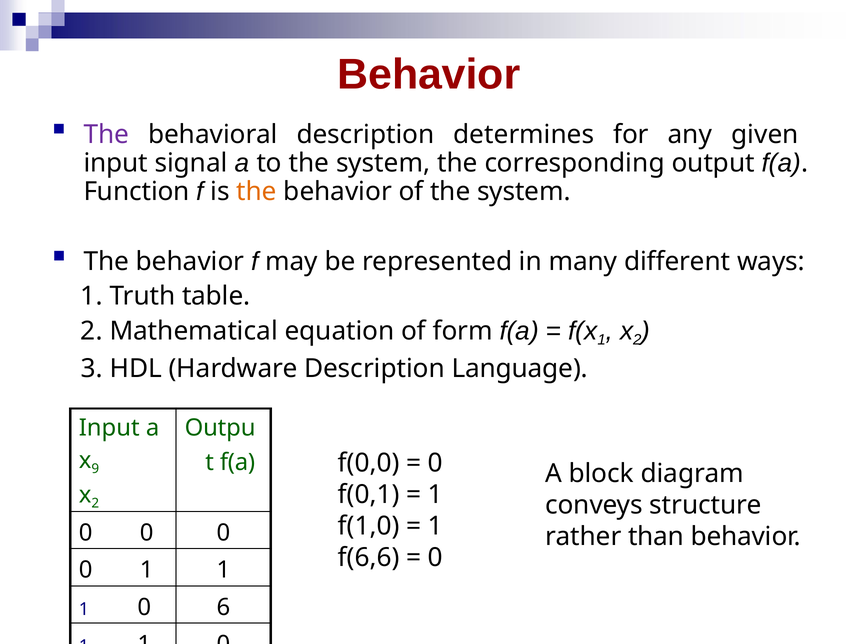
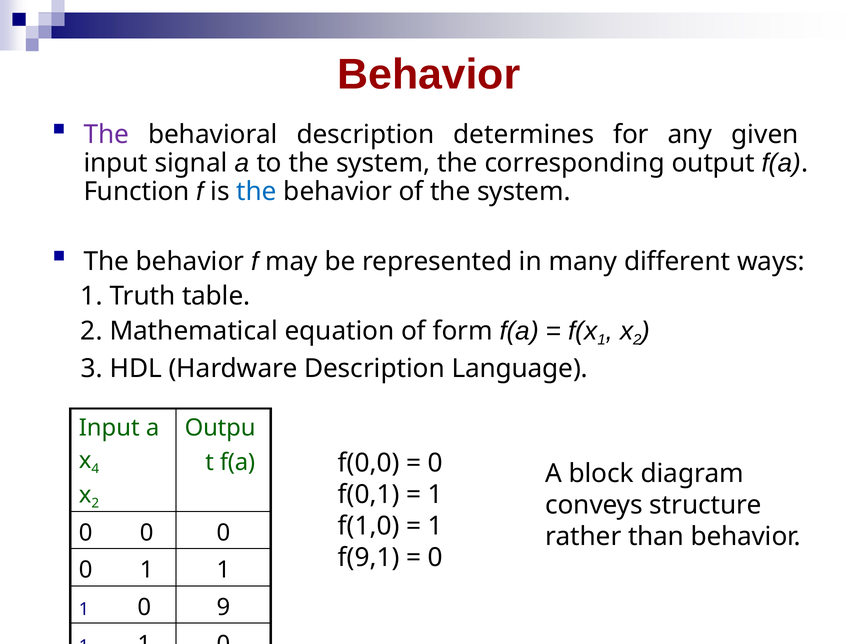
the colour: orange -> blue (257, 192)
9: 9 -> 4 (95, 469)
f(6,6: f(6,6 -> f(9,1 (369, 558)
6: 6 -> 9 (223, 607)
